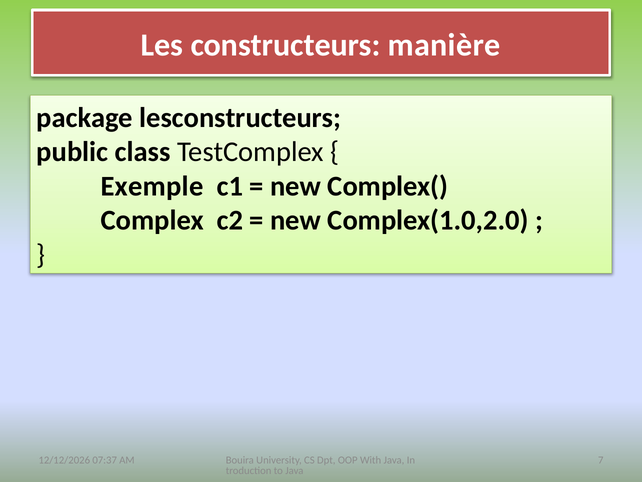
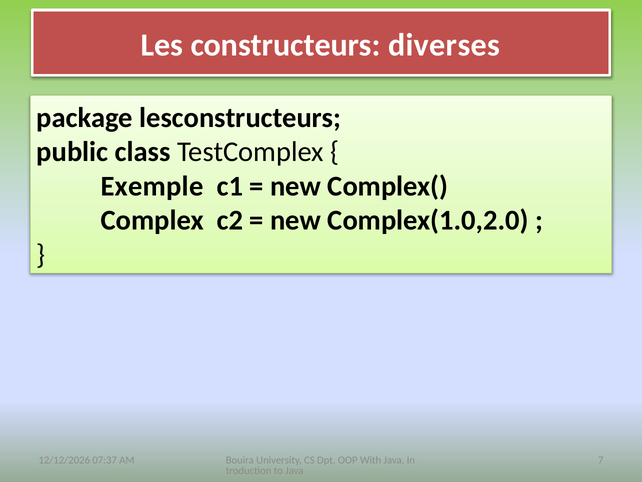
manière: manière -> diverses (444, 45)
